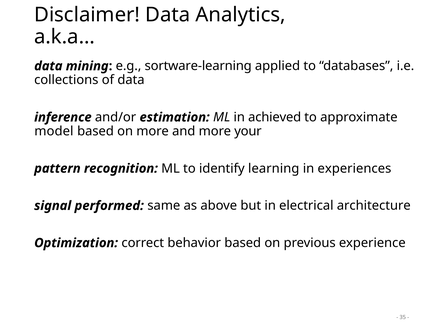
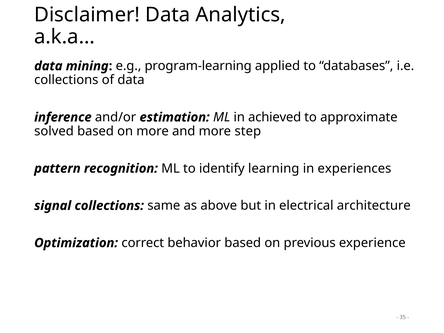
sortware-learning: sortware-learning -> program-learning (198, 66)
model: model -> solved (54, 131)
your: your -> step (248, 131)
signal performed: performed -> collections (109, 206)
